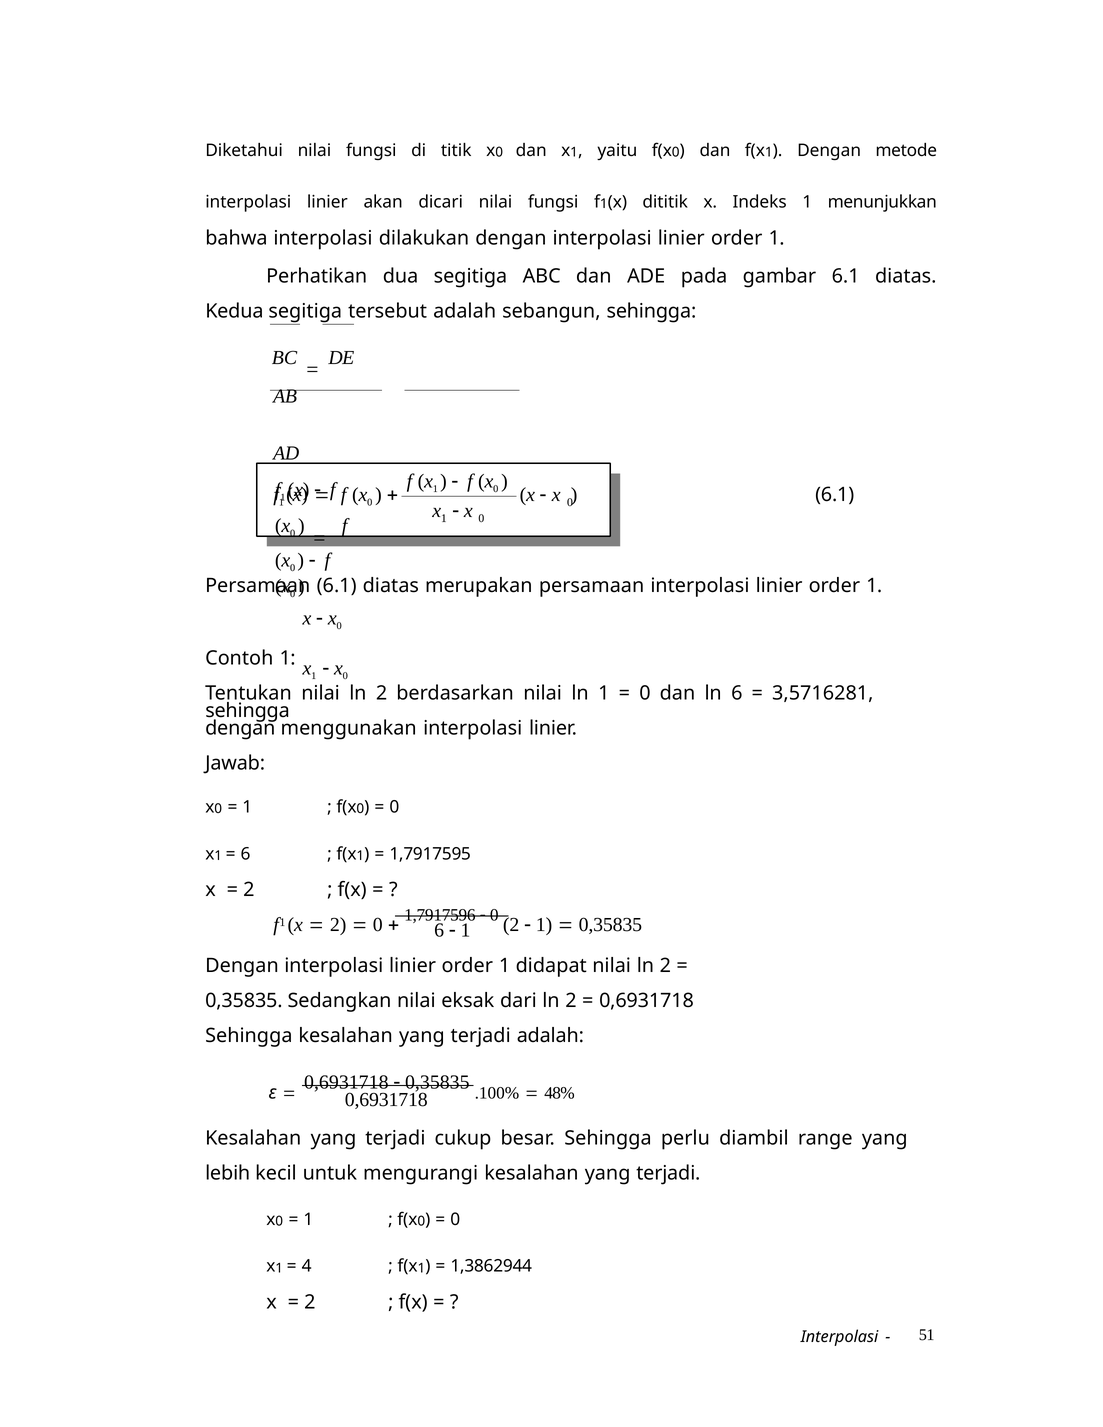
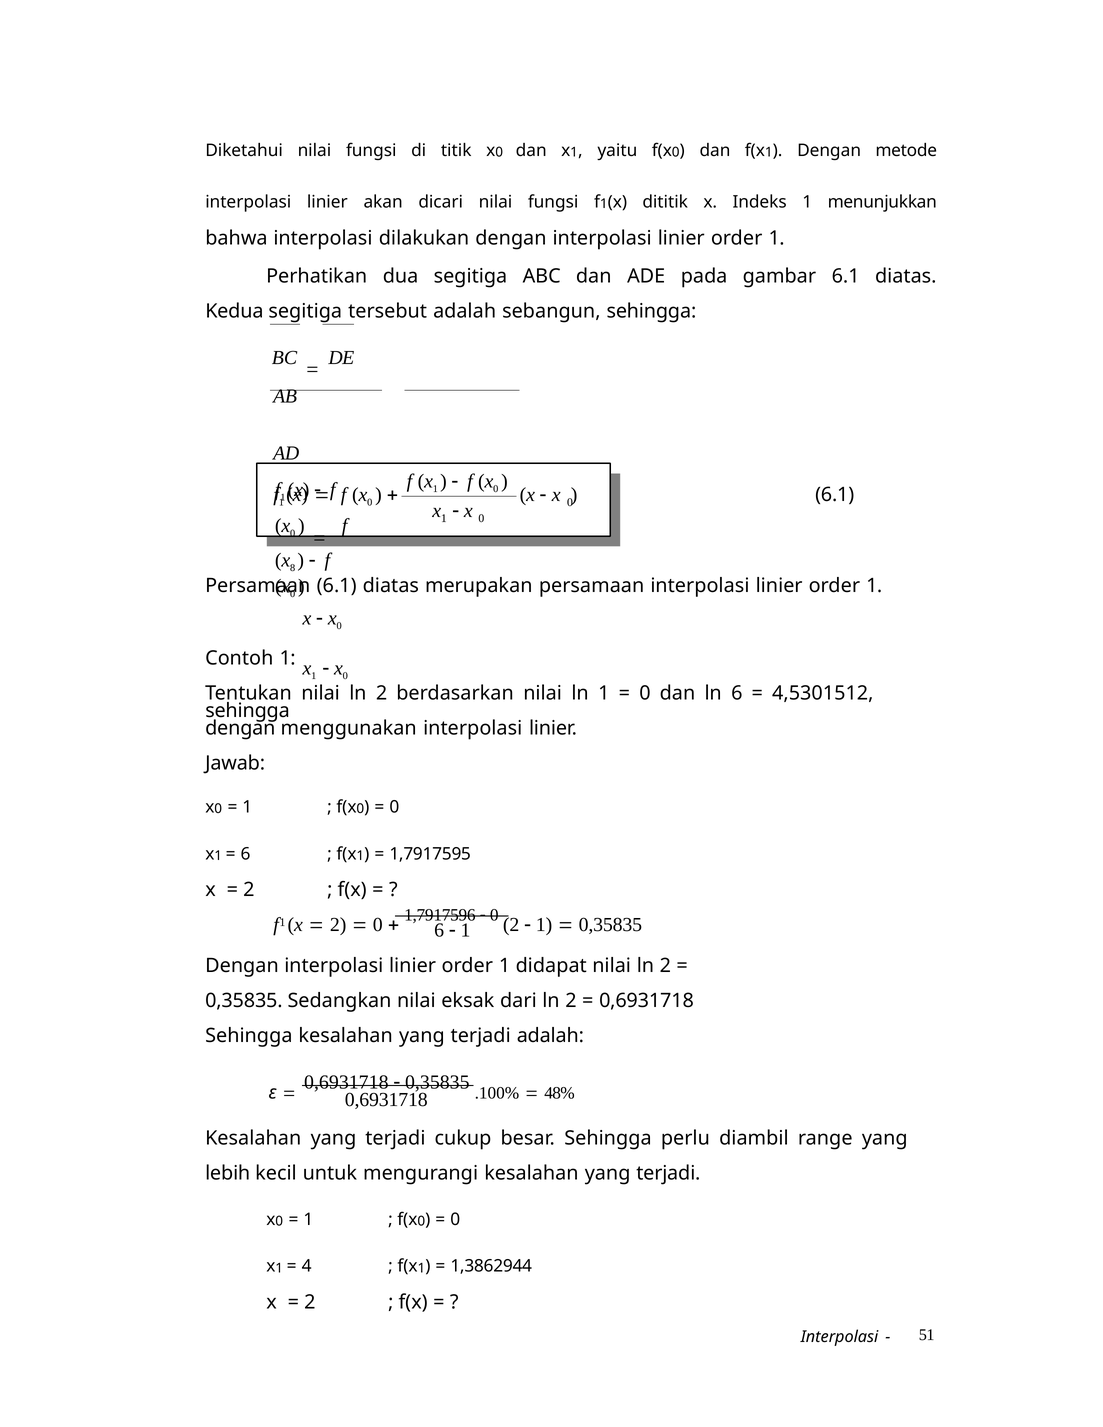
0: 0 -> 8 (293, 568)
3,5716281: 3,5716281 -> 4,5301512 (823, 693)
